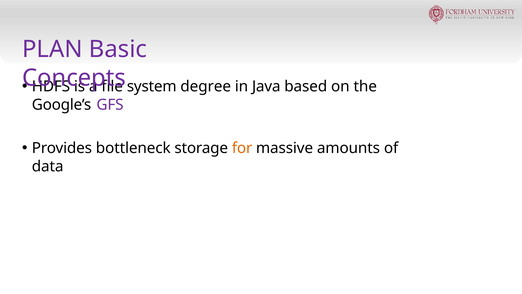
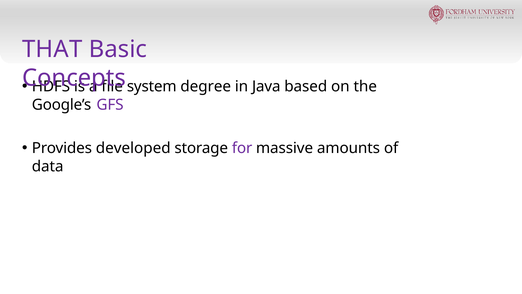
PLAN: PLAN -> THAT (52, 49)
bottleneck: bottleneck -> developed (133, 148)
for colour: orange -> purple (242, 148)
